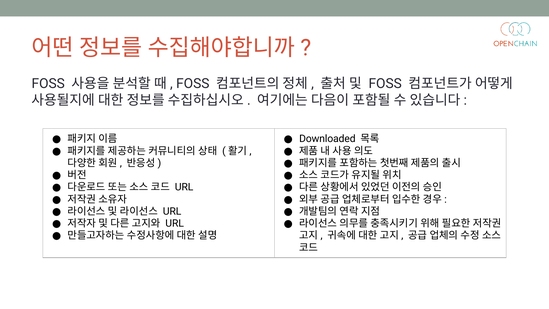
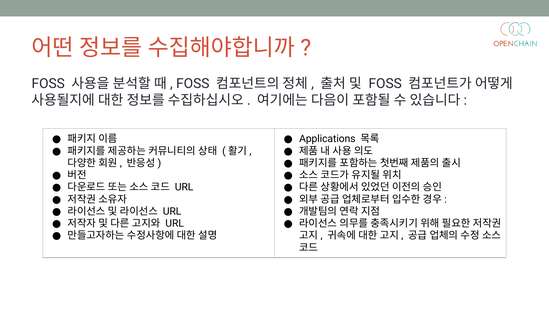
Downloaded: Downloaded -> Applications (327, 139)
